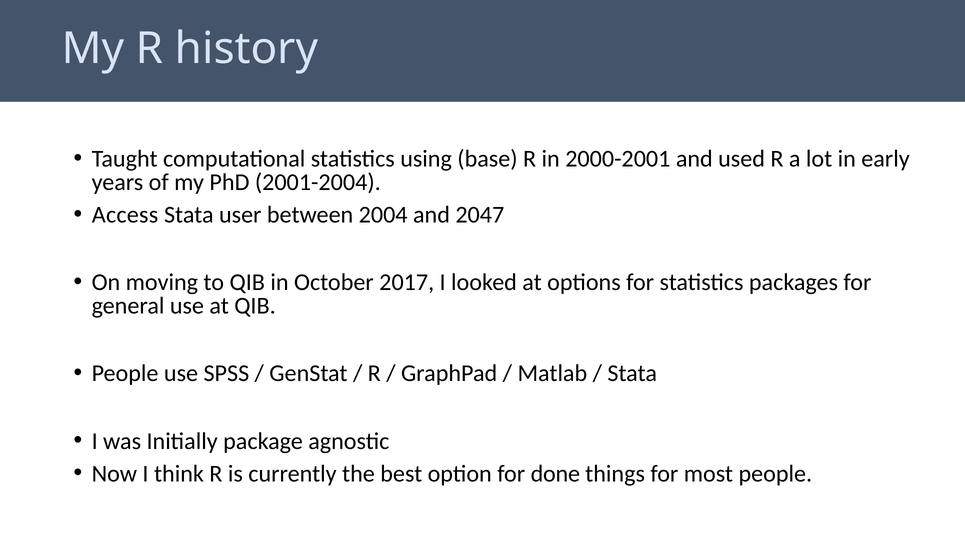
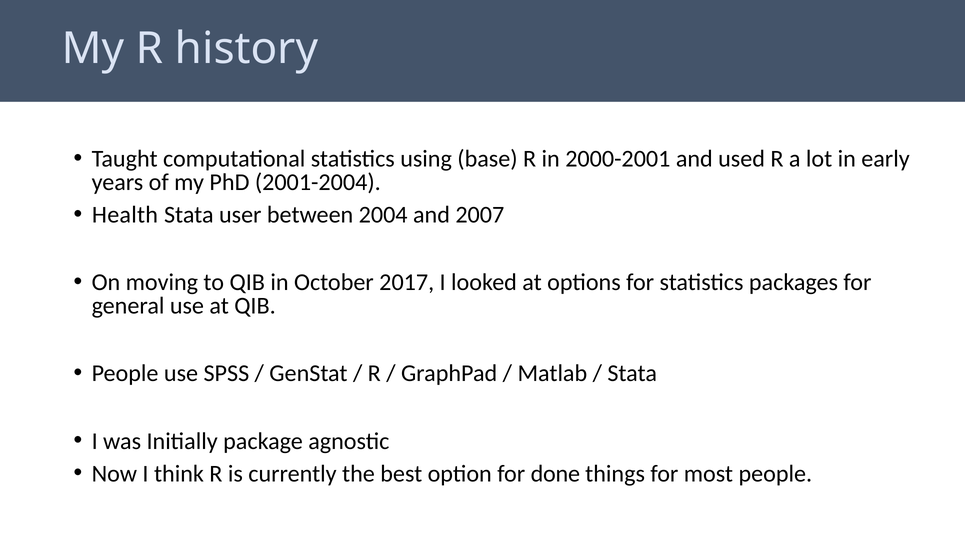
Access: Access -> Health (125, 215)
2047: 2047 -> 2007 (480, 215)
